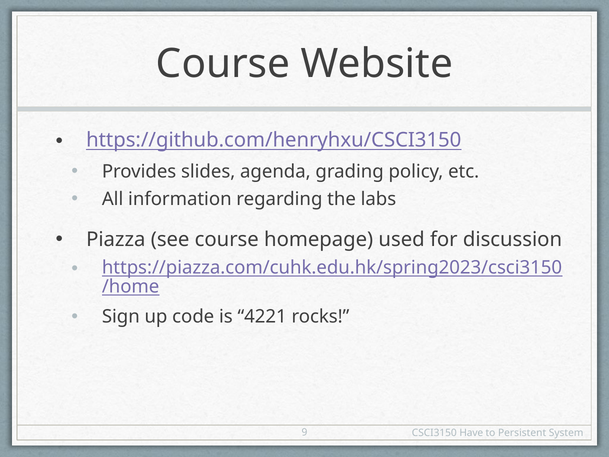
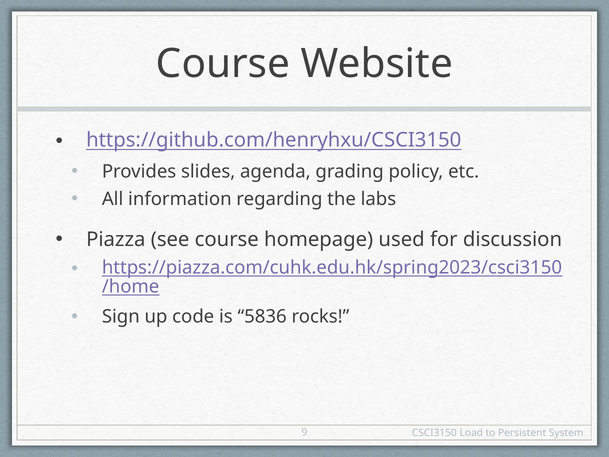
4221: 4221 -> 5836 (262, 317)
Have: Have -> Load (471, 433)
